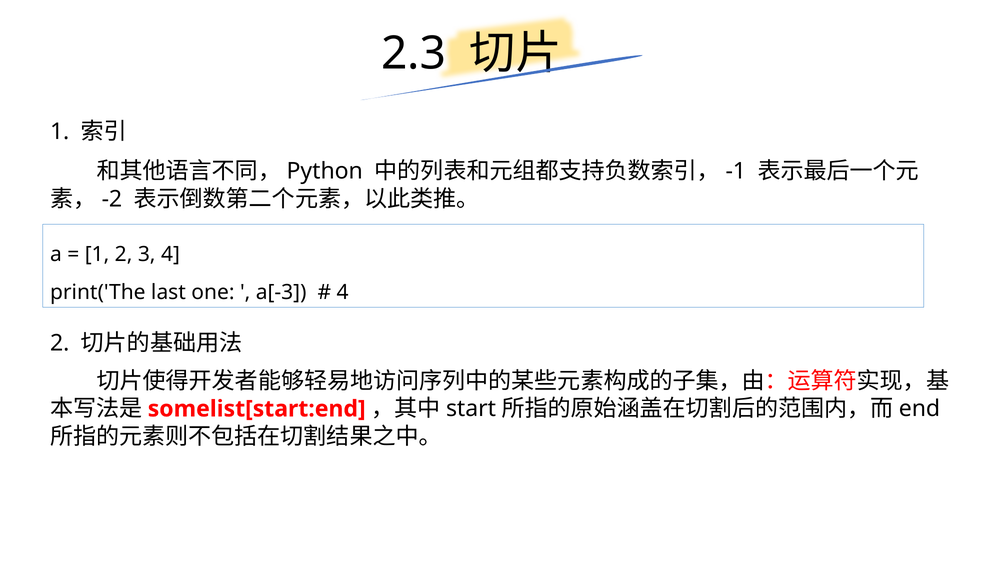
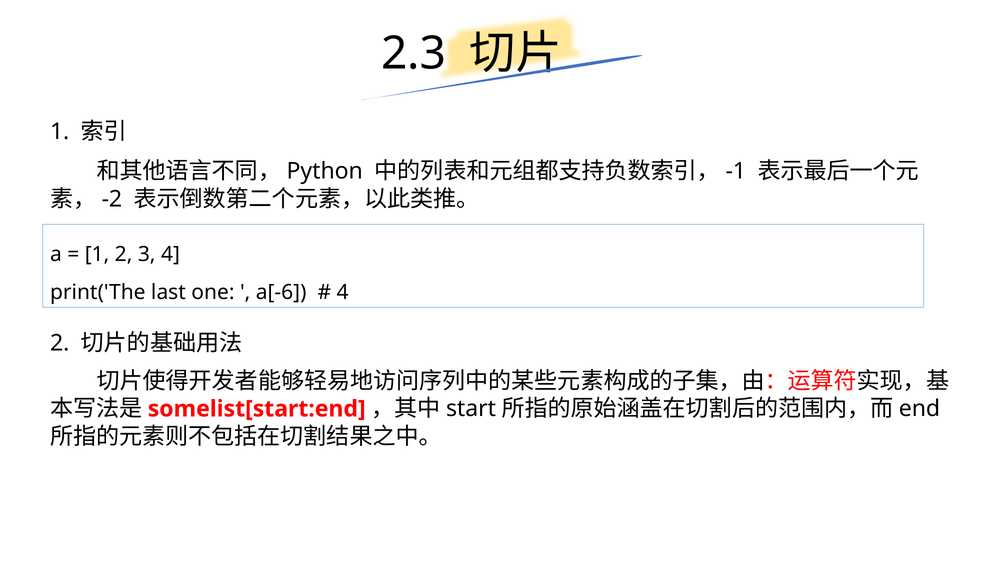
a[-3: a[-3 -> a[-6 (281, 292)
